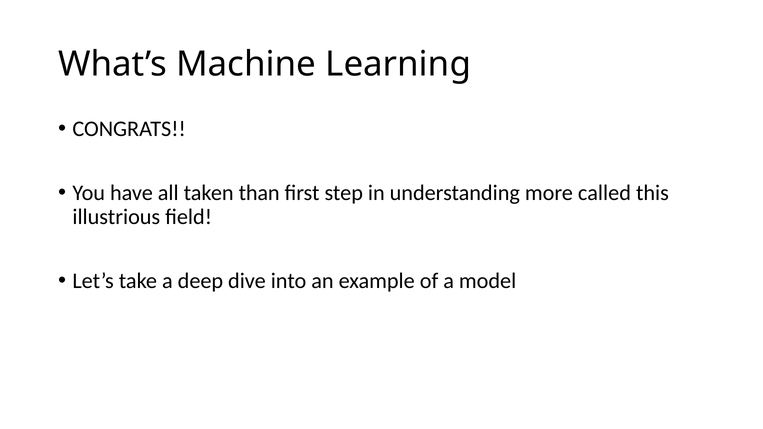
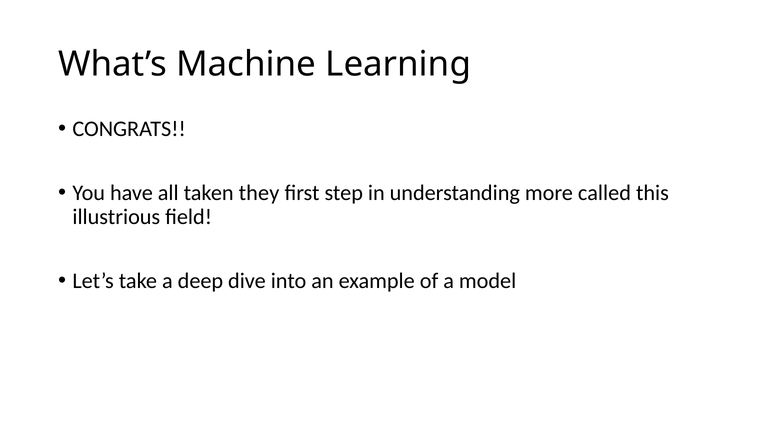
than: than -> they (259, 193)
